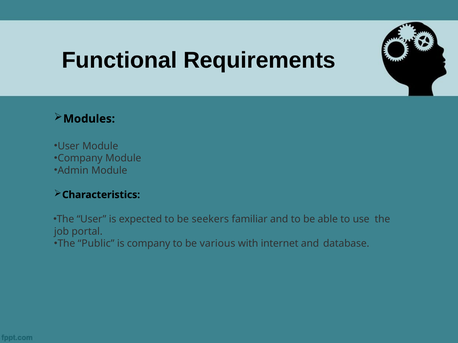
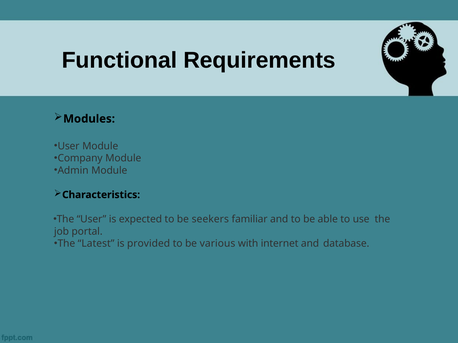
Public: Public -> Latest (96, 244)
is company: company -> provided (149, 244)
